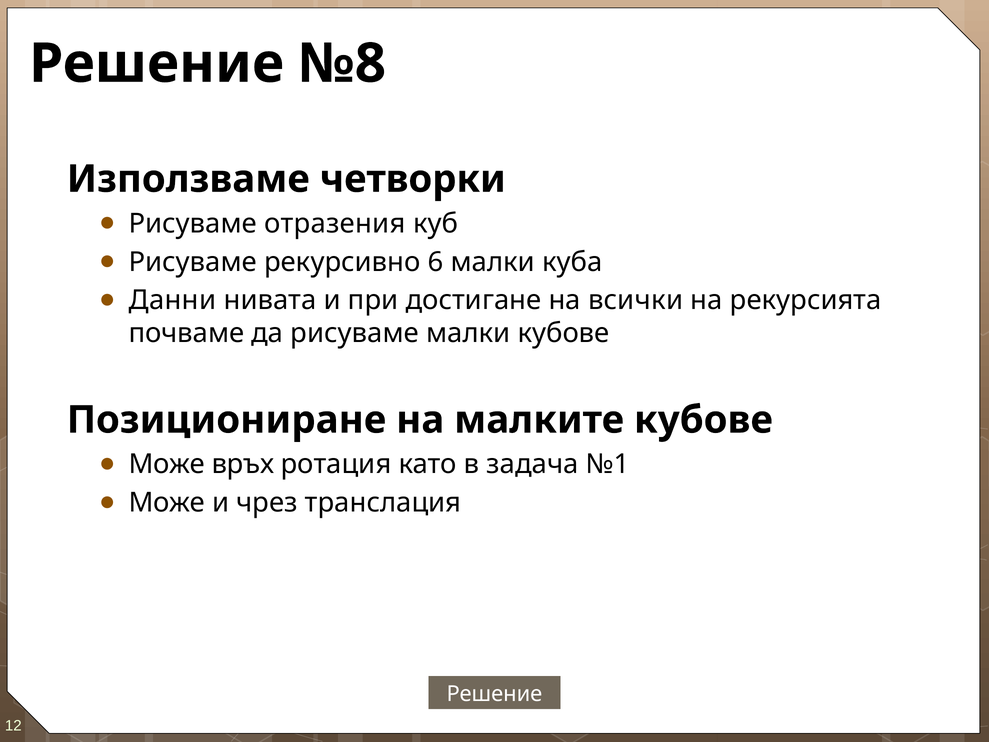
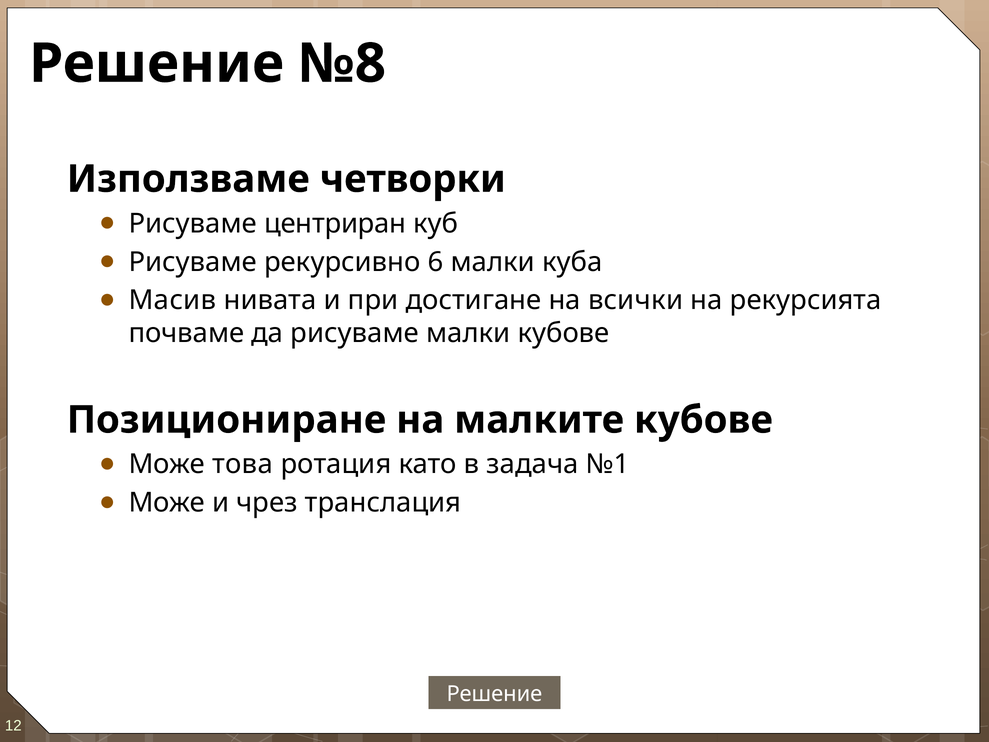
отразения: отразения -> центриран (335, 223)
Данни: Данни -> Масив (172, 300)
връх: връх -> това (243, 464)
